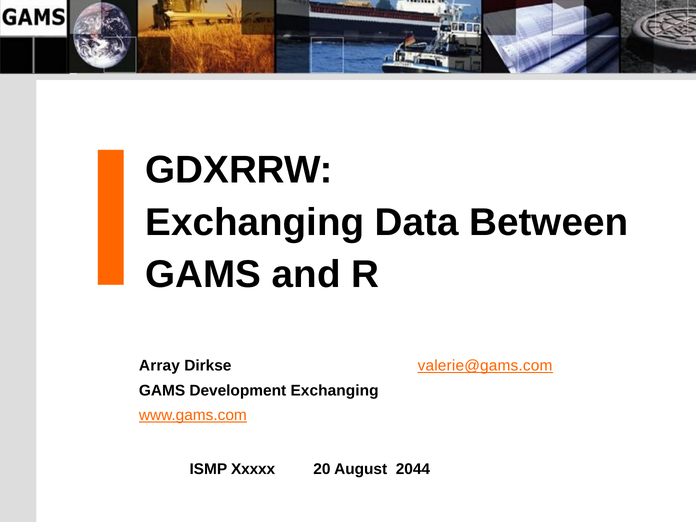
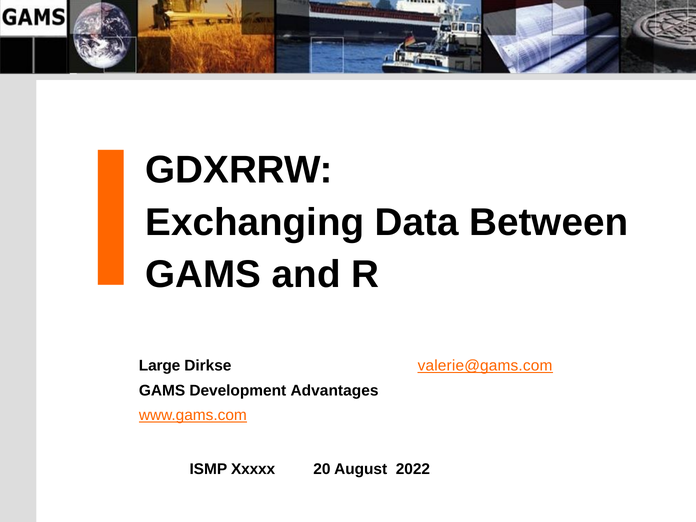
Array: Array -> Large (160, 366)
Development Exchanging: Exchanging -> Advantages (335, 390)
2044: 2044 -> 2022 (413, 469)
